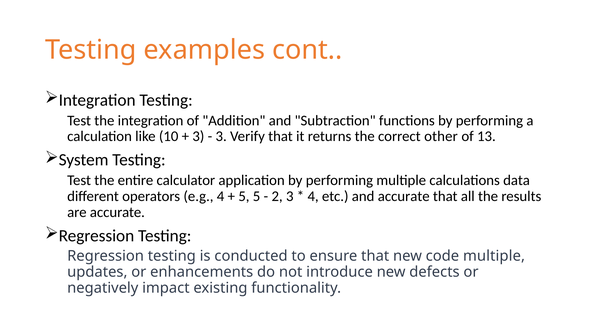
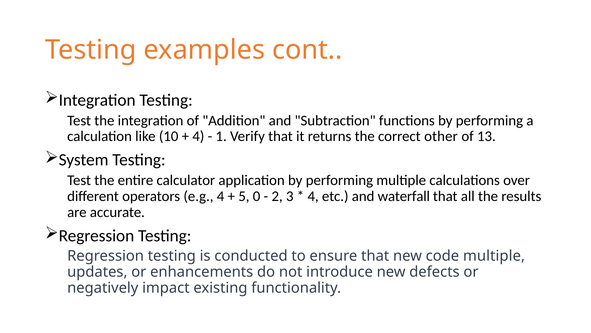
3: 3 -> 4 (198, 136)
3: 3 -> 1 (221, 136)
data: data -> over (517, 180)
5 5: 5 -> 0 (257, 196)
and accurate: accurate -> waterfall (404, 196)
